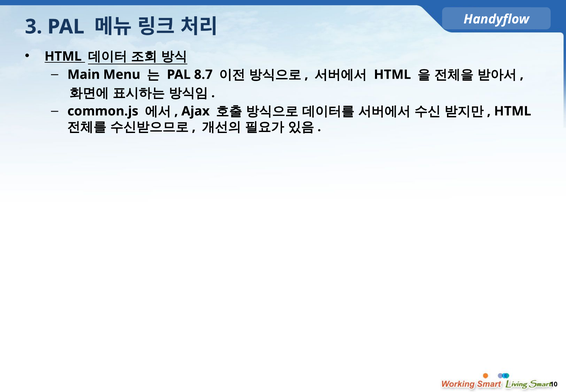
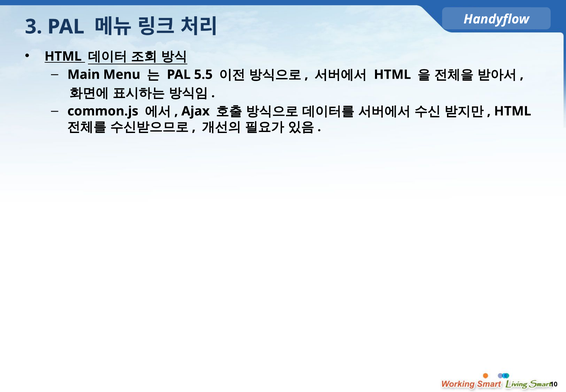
8.7: 8.7 -> 5.5 (203, 75)
